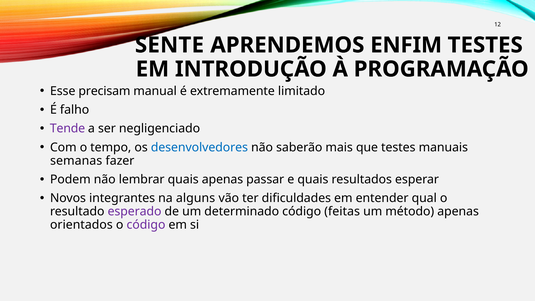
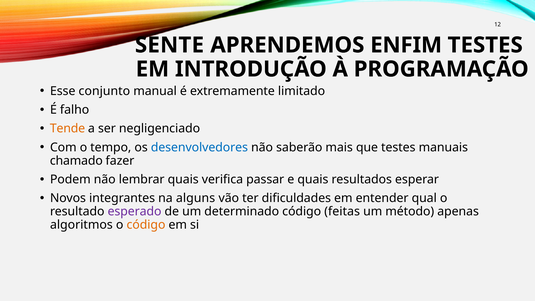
precisam: precisam -> conjunto (104, 91)
Tende colour: purple -> orange (67, 129)
semanas: semanas -> chamado (76, 161)
quais apenas: apenas -> verifica (222, 179)
orientados: orientados -> algoritmos (81, 225)
código colour: purple -> orange (146, 225)
